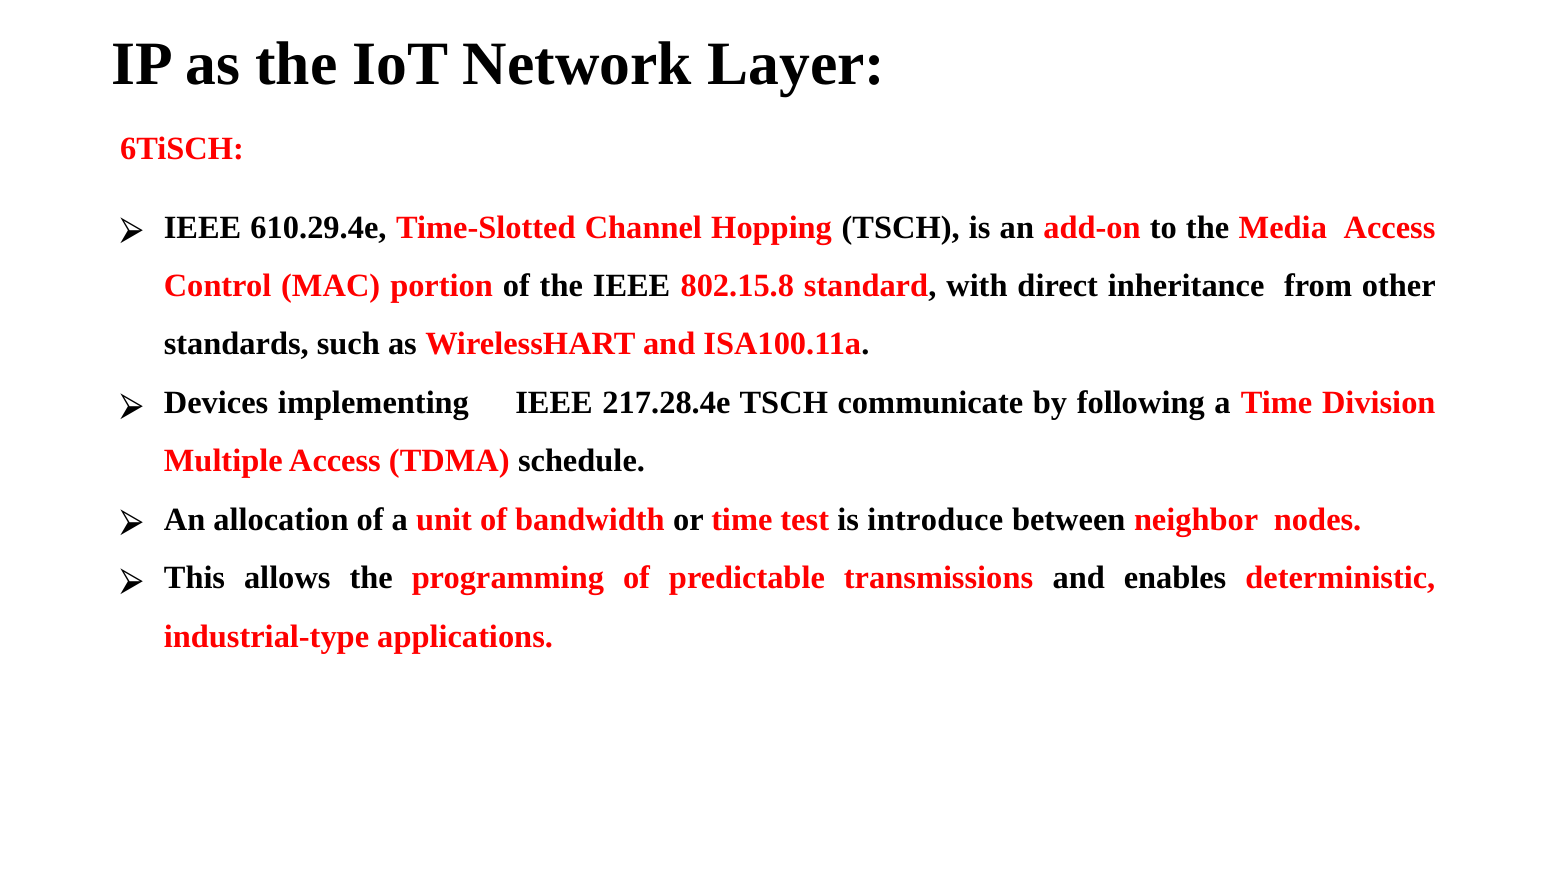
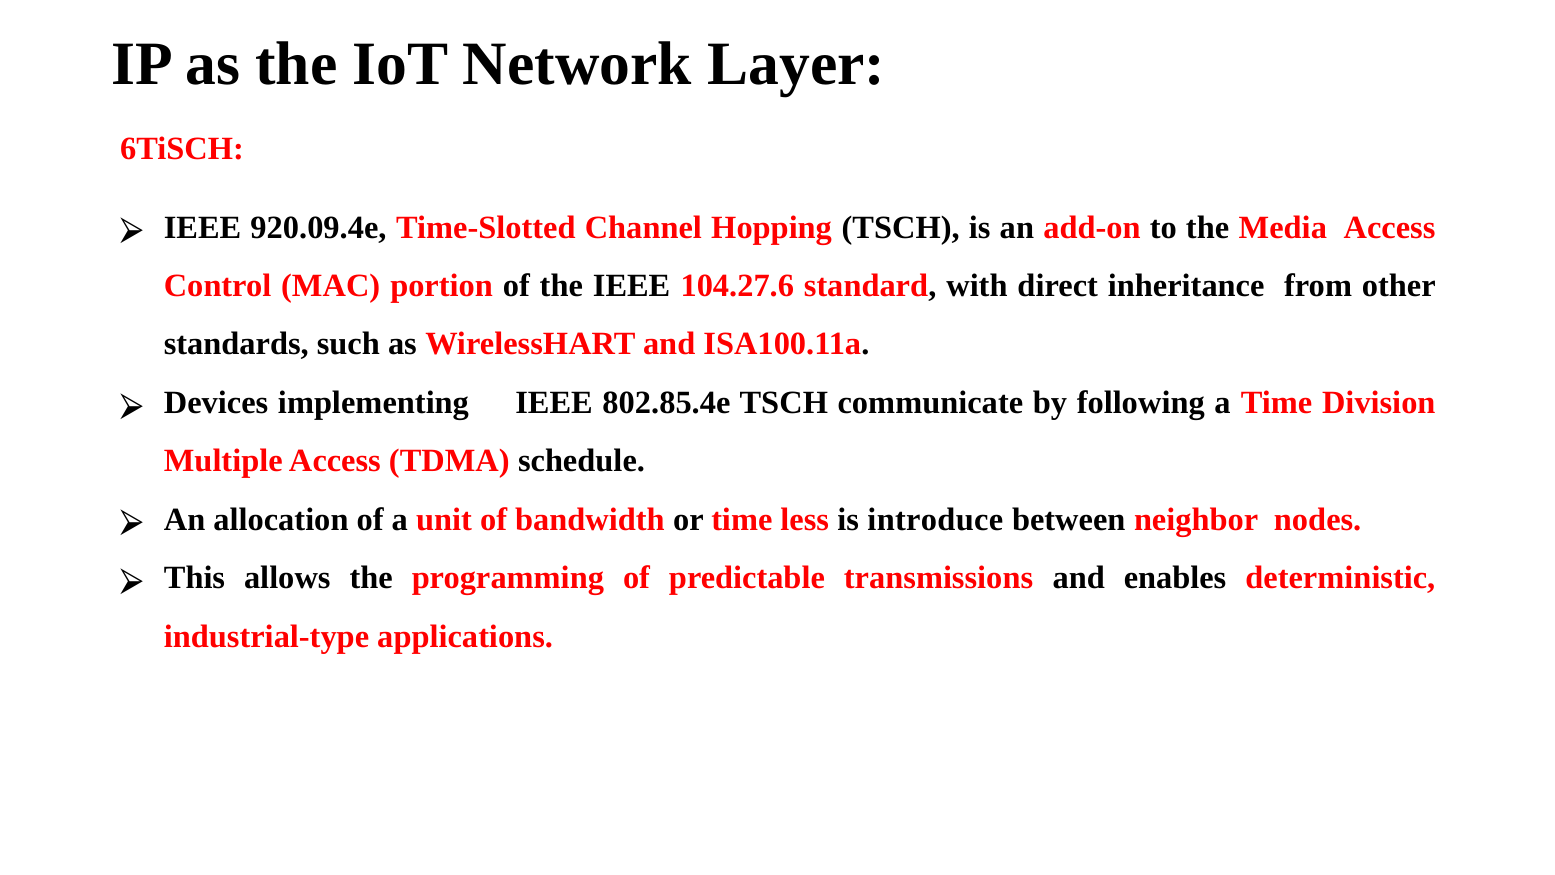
610.29.4e: 610.29.4e -> 920.09.4e (318, 227)
802.15.8: 802.15.8 -> 104.27.6 (737, 286)
217.28.4e: 217.28.4e -> 802.85.4e (666, 403)
test: test -> less (805, 519)
